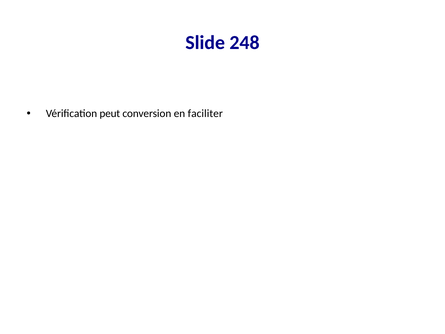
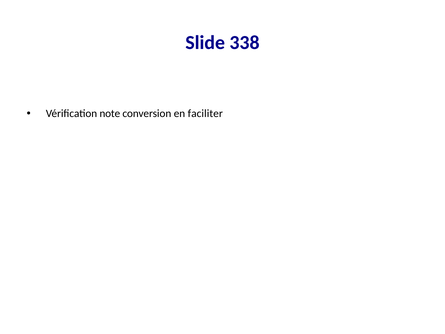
248: 248 -> 338 (244, 43)
peut: peut -> note (110, 114)
